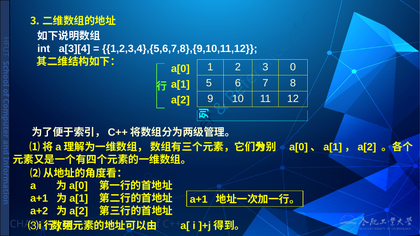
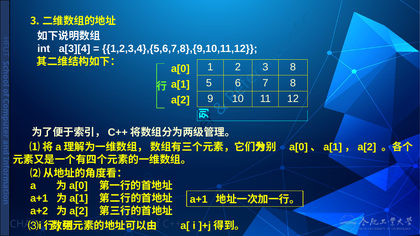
0: 0 -> 8 (293, 67)
